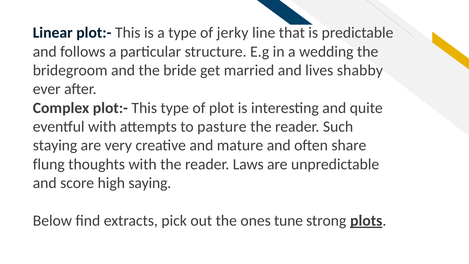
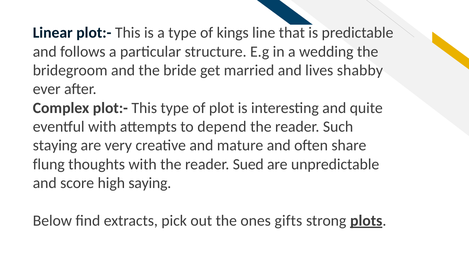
jerky: jerky -> kings (233, 33)
pasture: pasture -> depend (222, 127)
Laws: Laws -> Sued (248, 164)
tune: tune -> gifts (288, 220)
